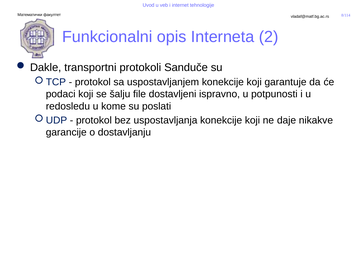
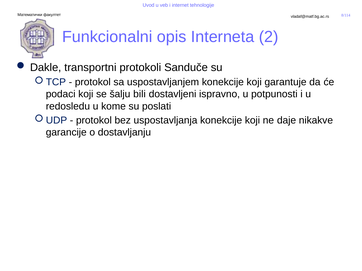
file: file -> bili (139, 94)
